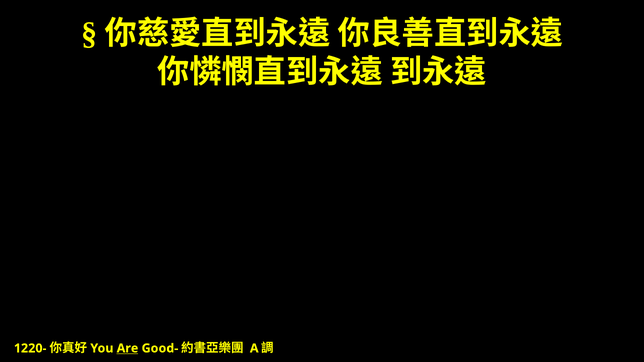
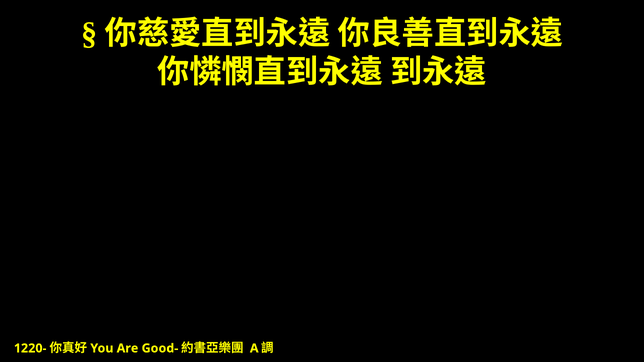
Are underline: present -> none (128, 349)
